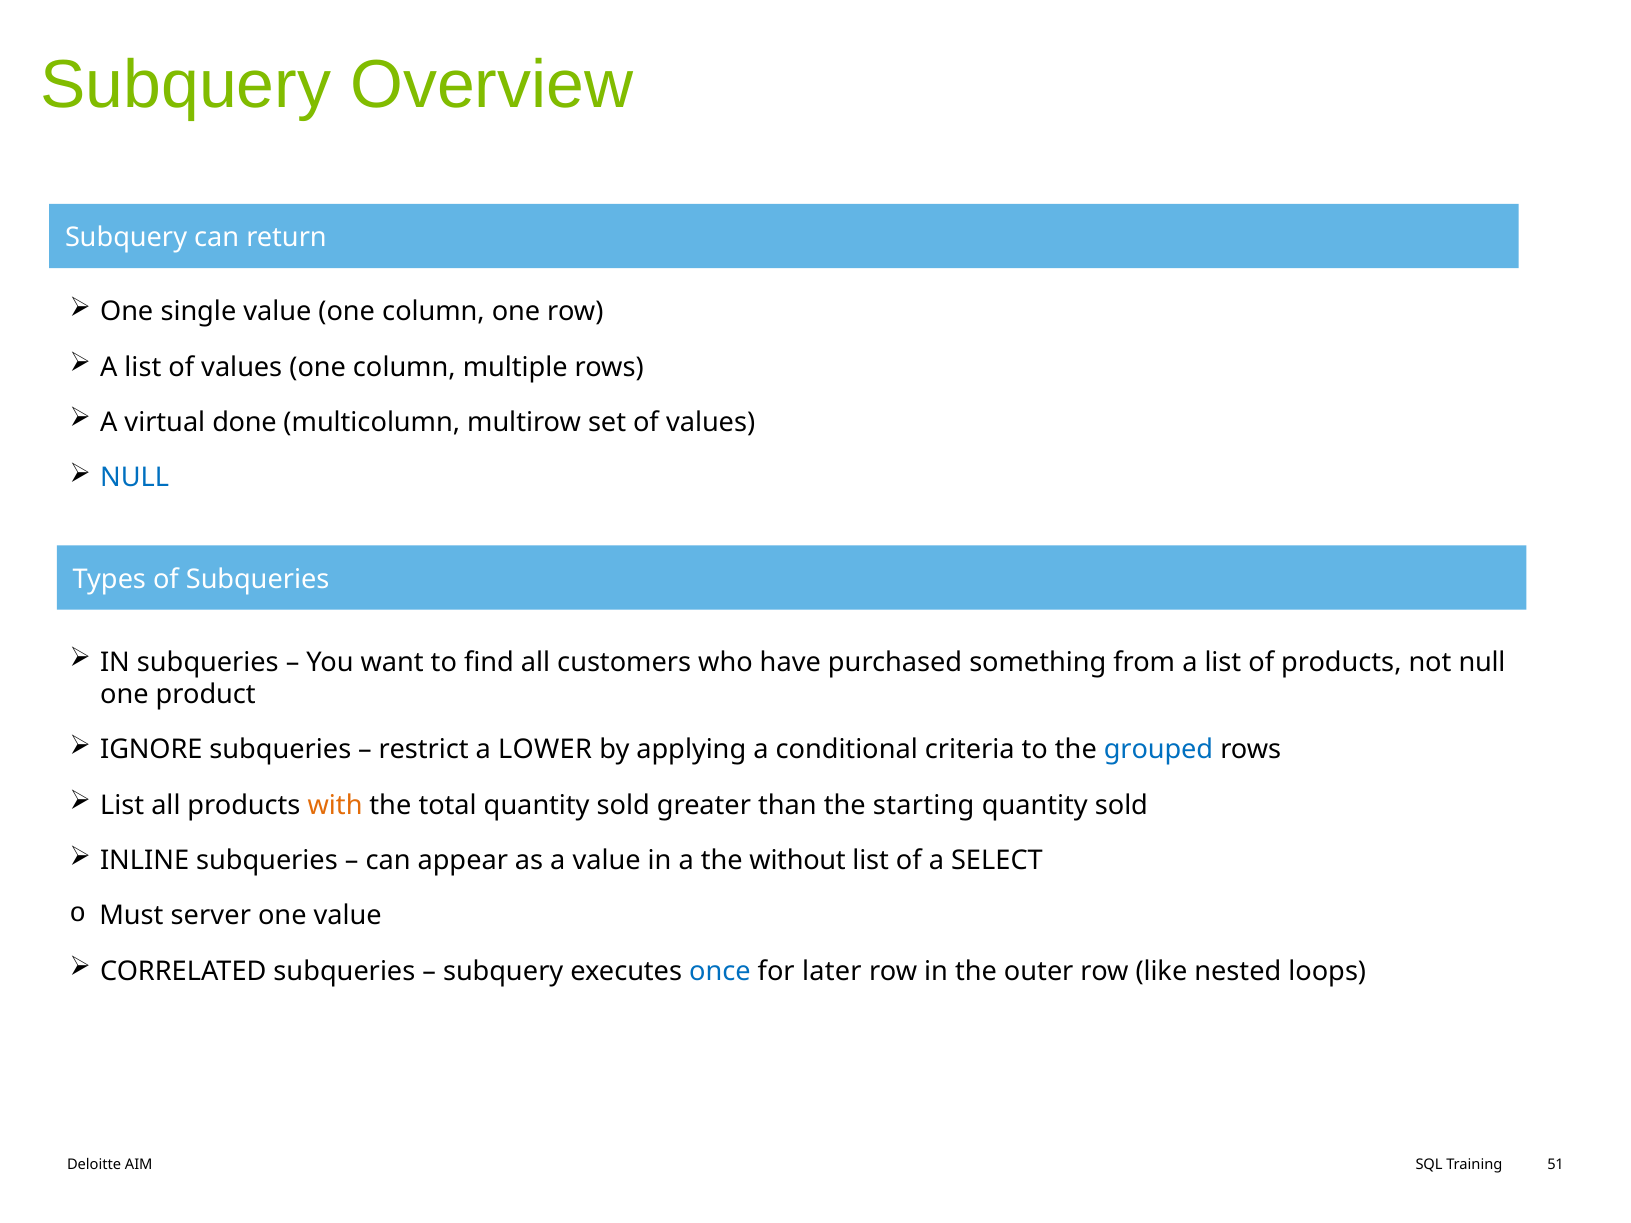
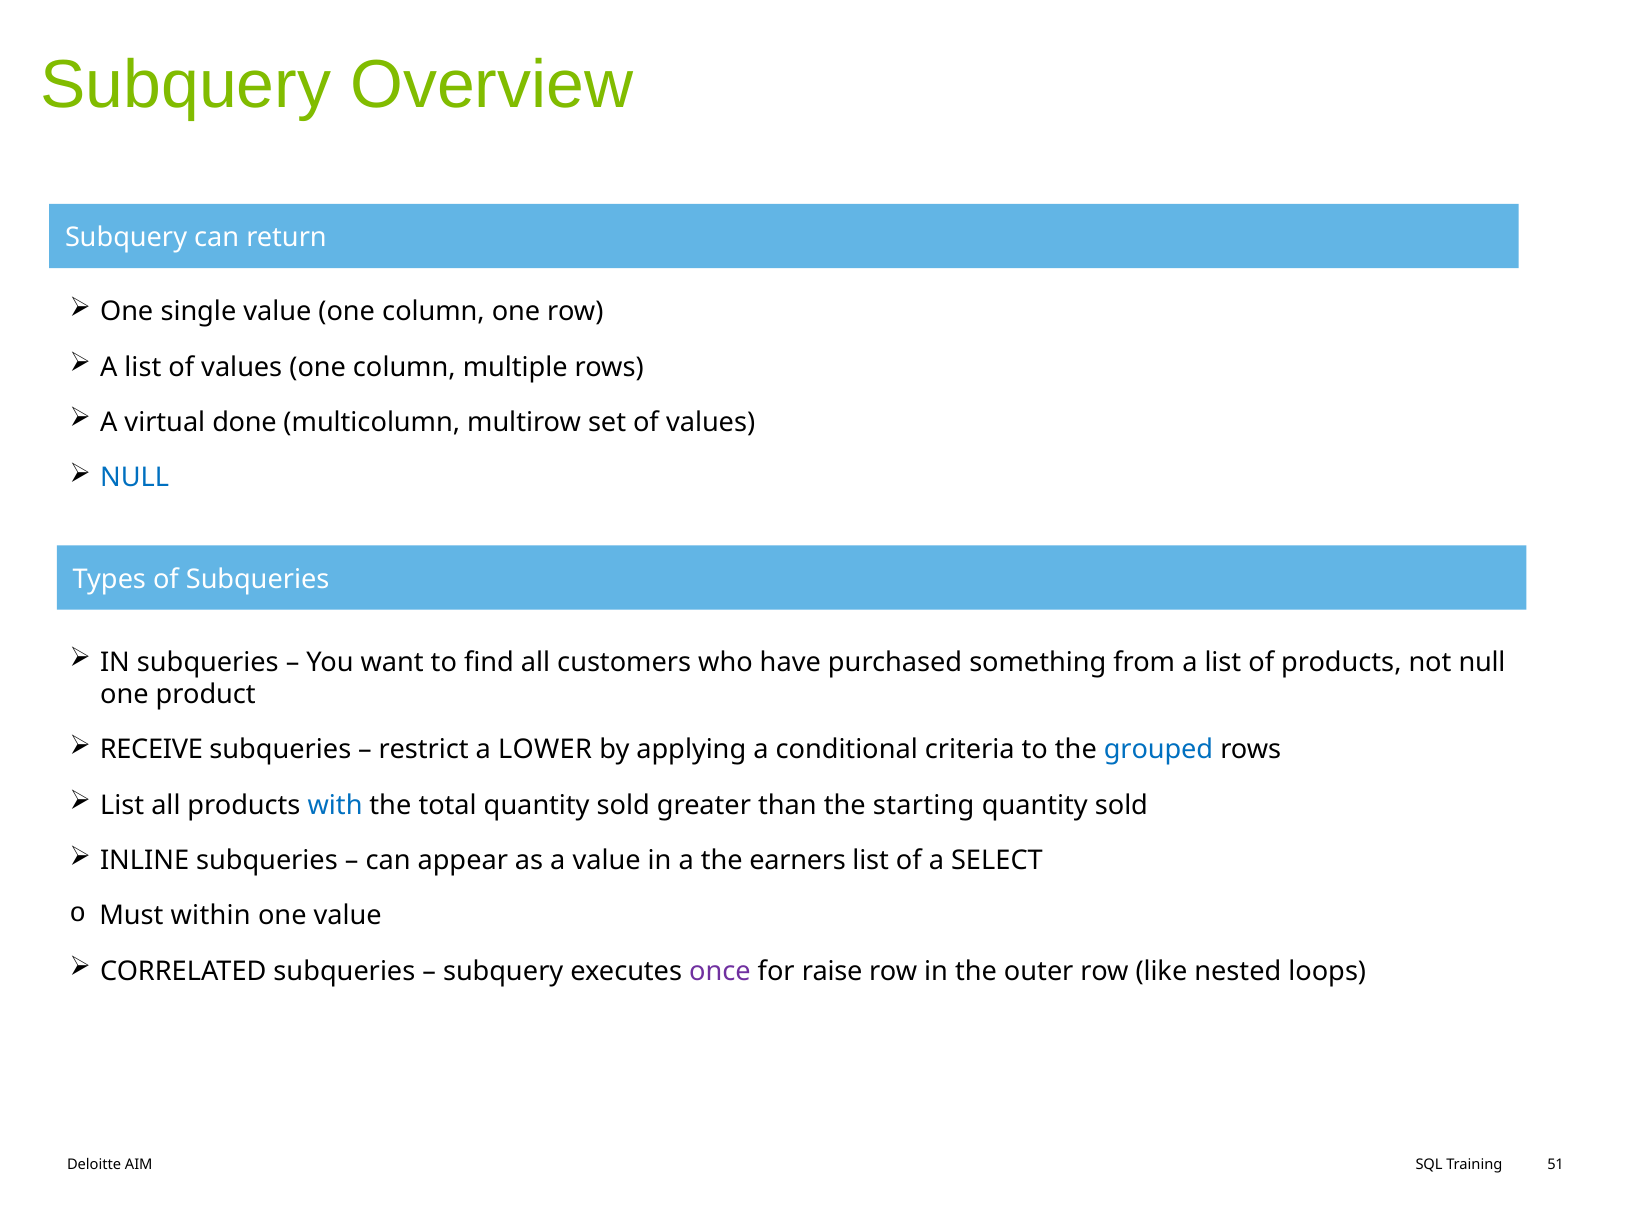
IGNORE: IGNORE -> RECEIVE (151, 750)
with colour: orange -> blue (335, 805)
without: without -> earners (798, 861)
server: server -> within (211, 916)
once colour: blue -> purple (720, 971)
later: later -> raise (832, 971)
